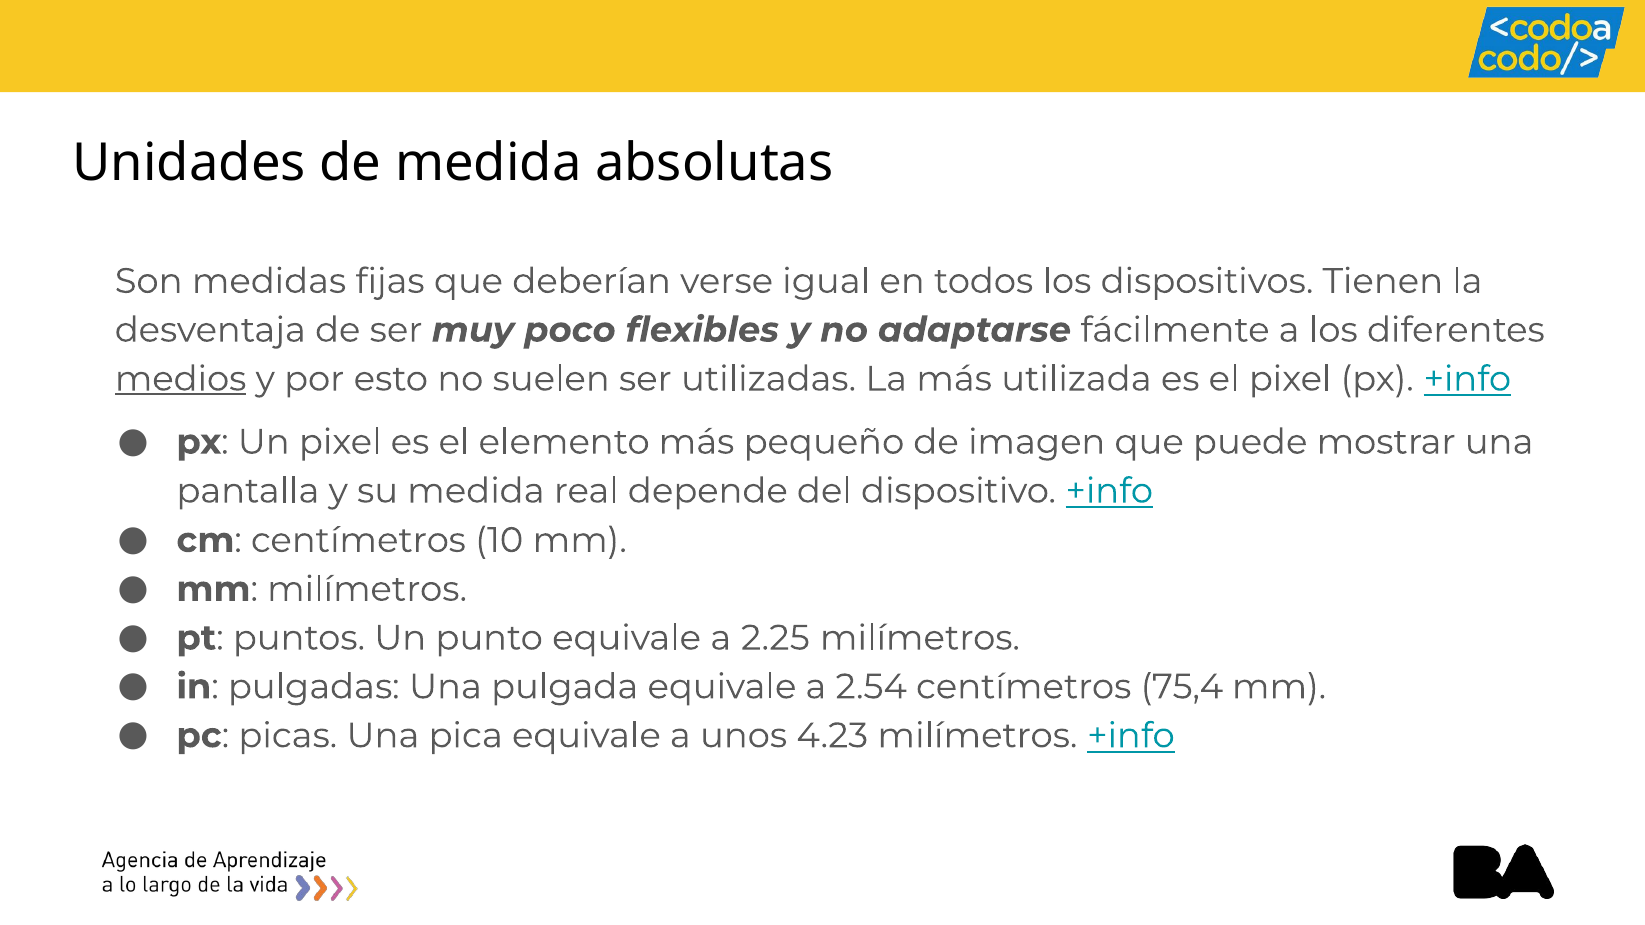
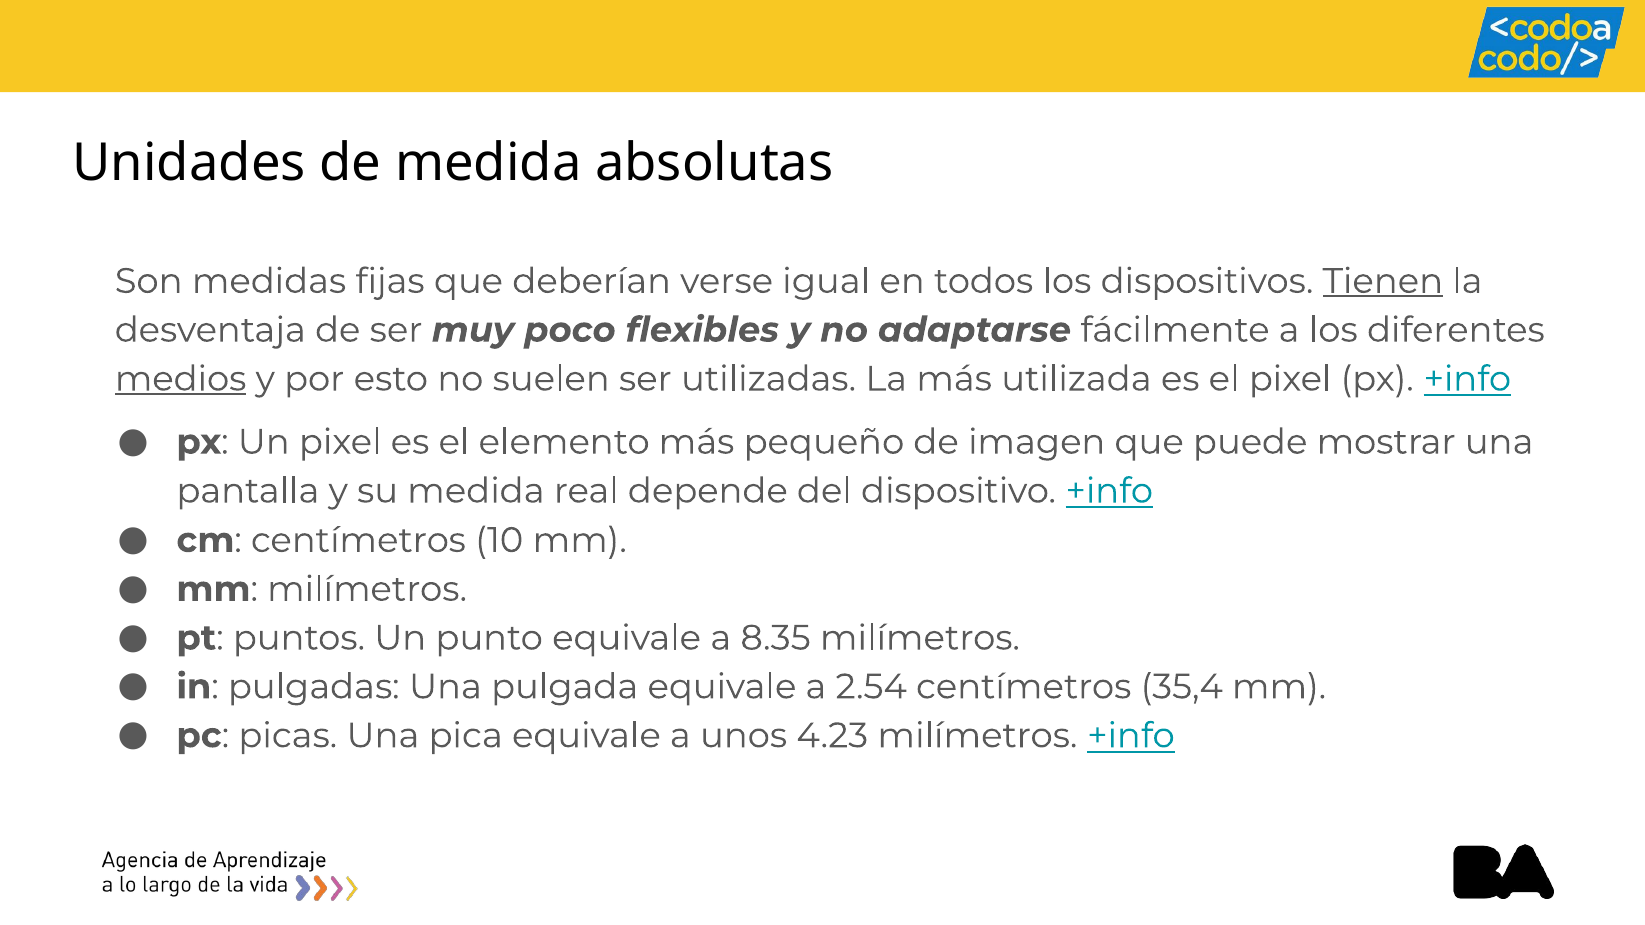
Tienen underline: none -> present (1383, 281)
2.25: 2.25 -> 8.35 (776, 638)
75,4: 75,4 -> 35,4 (1182, 687)
